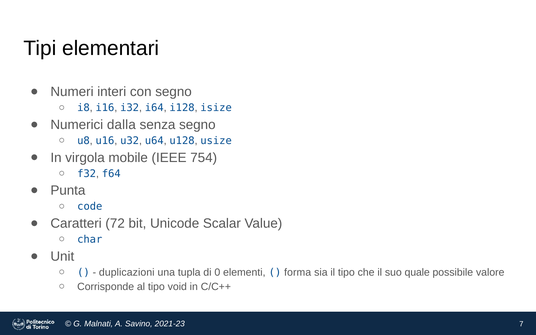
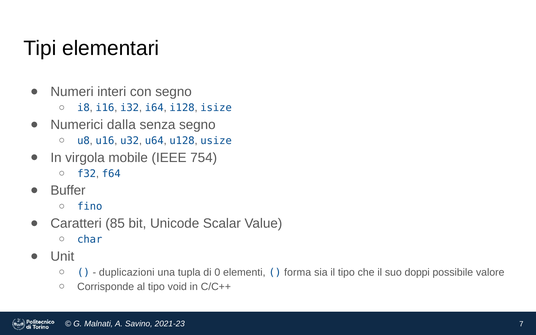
Punta: Punta -> Buffer (68, 191)
code: code -> fino (90, 206)
72: 72 -> 85 (115, 223)
quale: quale -> doppi (417, 272)
